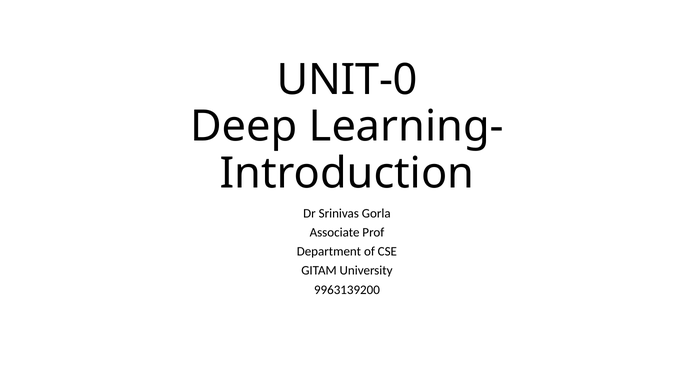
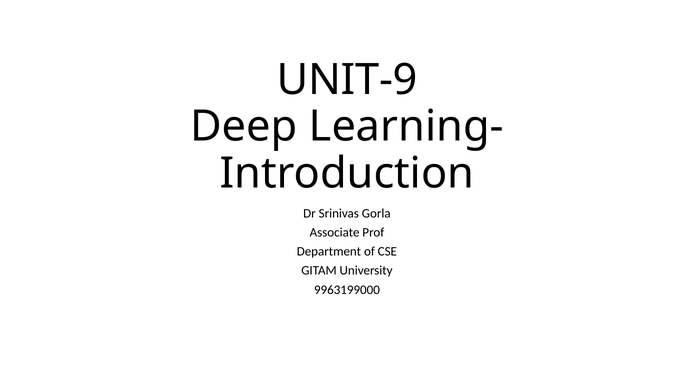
UNIT-0: UNIT-0 -> UNIT-9 (347, 80)
9963139200: 9963139200 -> 9963199000 (347, 290)
